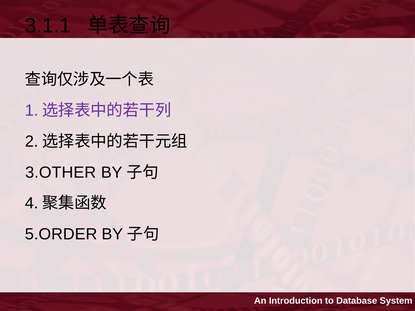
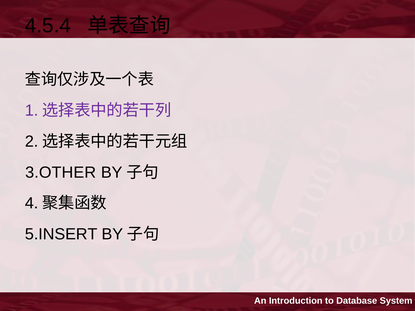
3.1.1: 3.1.1 -> 4.5.4 (48, 26)
5.ORDER: 5.ORDER -> 5.INSERT (61, 234)
